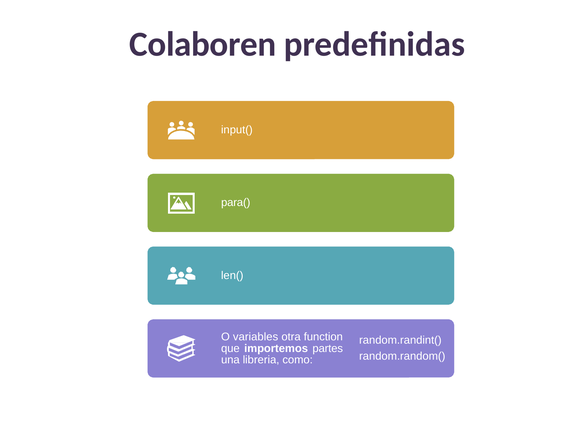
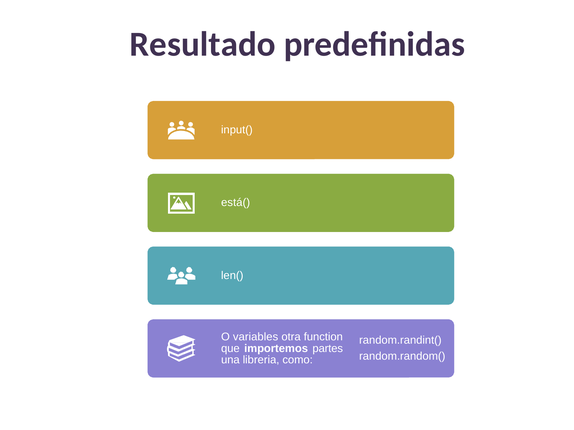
Colaboren: Colaboren -> Resultado (203, 44)
para(: para( -> está( (236, 203)
